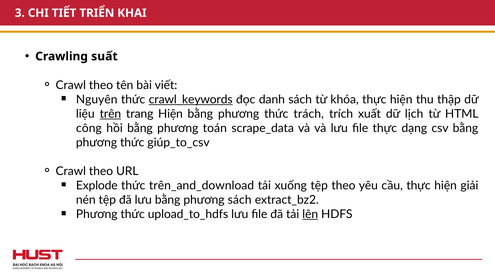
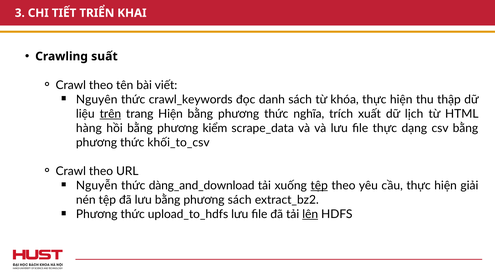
crawl_keywords underline: present -> none (191, 100)
trách: trách -> nghĩa (309, 114)
công: công -> hàng (89, 128)
toán: toán -> kiểm (215, 128)
giúp_to_csv: giúp_to_csv -> khối_to_csv (179, 143)
Explode: Explode -> Nguyễn (97, 186)
trên_and_download: trên_and_download -> dàng_and_download (202, 186)
tệp underline: none -> present (319, 186)
